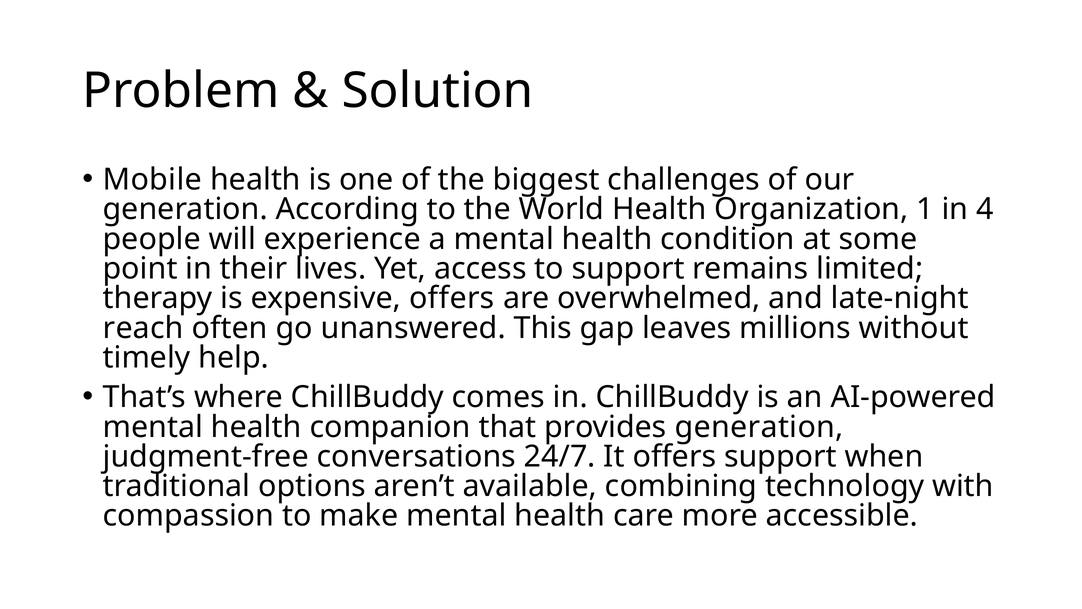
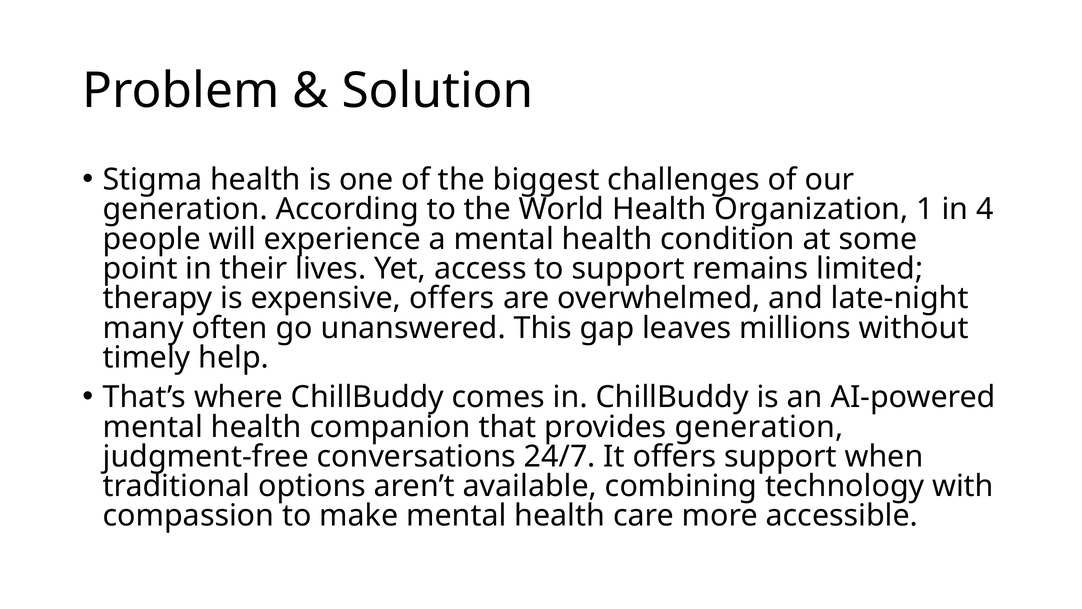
Mobile: Mobile -> Stigma (153, 180)
reach: reach -> many (143, 328)
